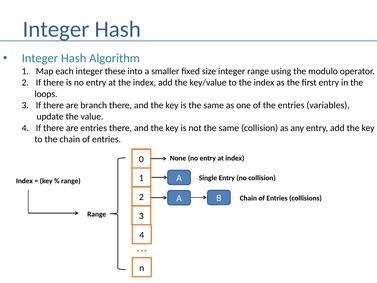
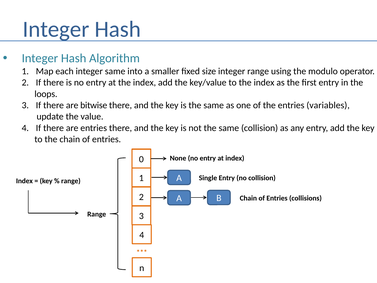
integer these: these -> same (115, 71)
branch: branch -> bitwise (94, 105)
